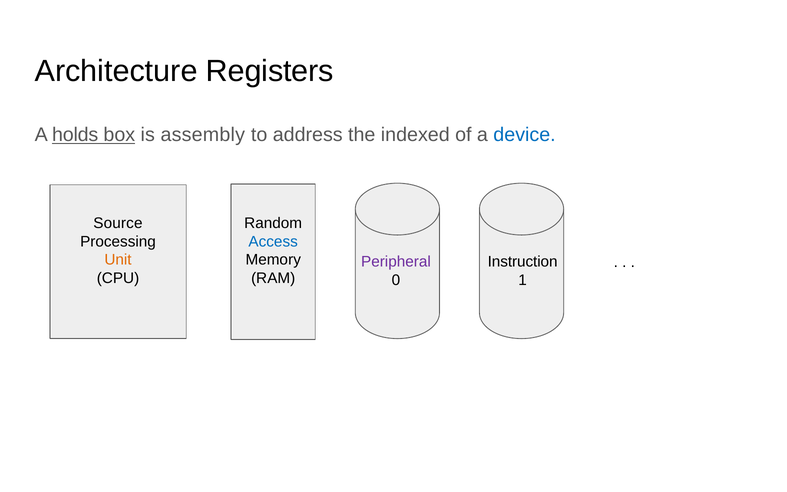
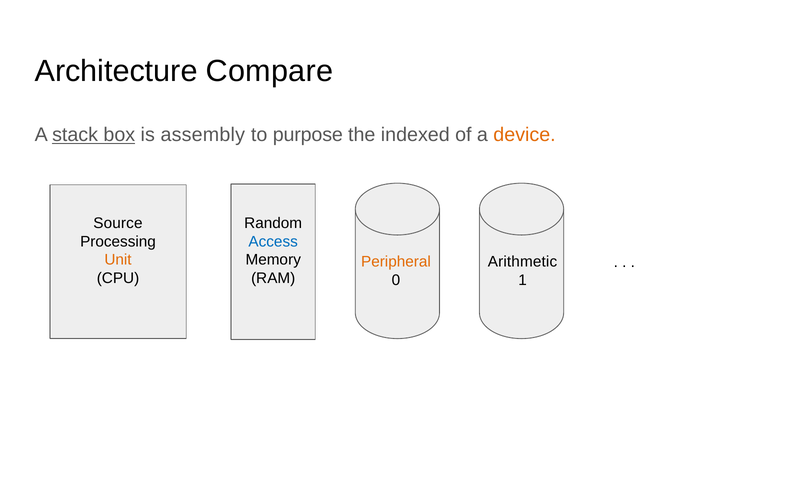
Registers: Registers -> Compare (270, 71)
holds: holds -> stack (75, 135)
address: address -> purpose (308, 135)
device colour: blue -> orange (525, 135)
Peripheral colour: purple -> orange (396, 262)
Instruction: Instruction -> Arithmetic (523, 262)
